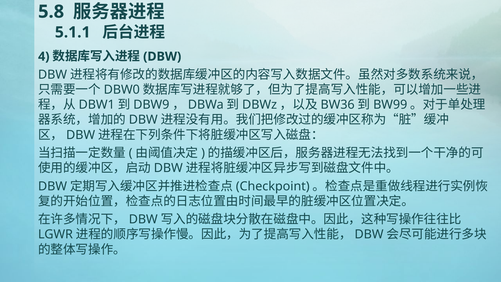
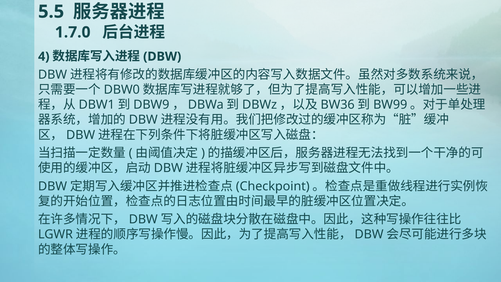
5.8: 5.8 -> 5.5 (51, 12)
5.1.1: 5.1.1 -> 1.7.0 (73, 32)
